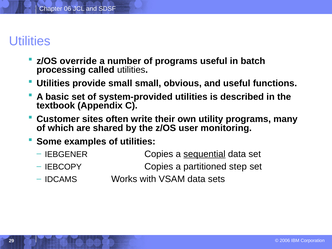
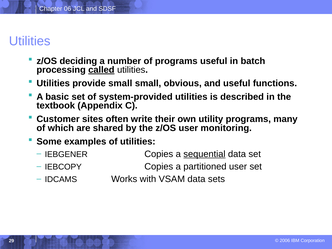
override: override -> deciding (78, 61)
called underline: none -> present (101, 70)
partitioned step: step -> user (238, 167)
